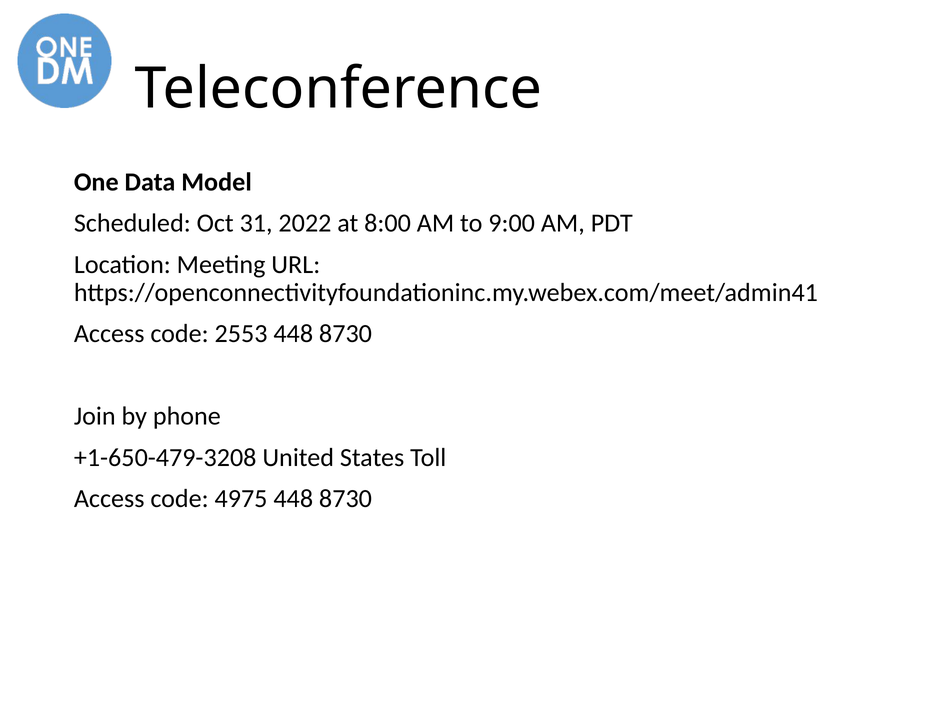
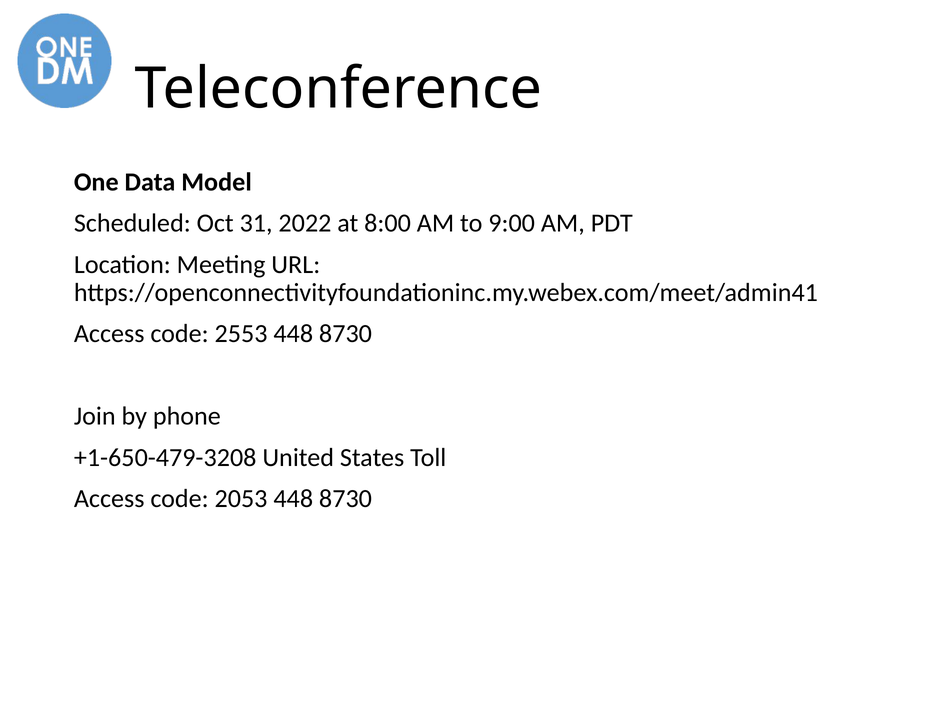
4975: 4975 -> 2053 (241, 499)
